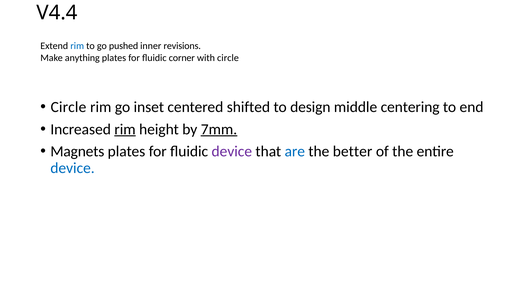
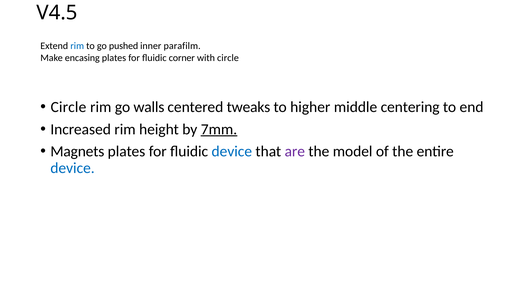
V4.4: V4.4 -> V4.5 (57, 13)
revisions: revisions -> parafilm (182, 46)
anything: anything -> encasing (82, 58)
inset: inset -> walls (149, 107)
shifted: shifted -> tweaks (248, 107)
design: design -> higher (310, 107)
rim underline: present -> none (125, 129)
device colour: purple -> blue (232, 152)
are colour: blue -> purple (295, 152)
better: better -> model (353, 152)
